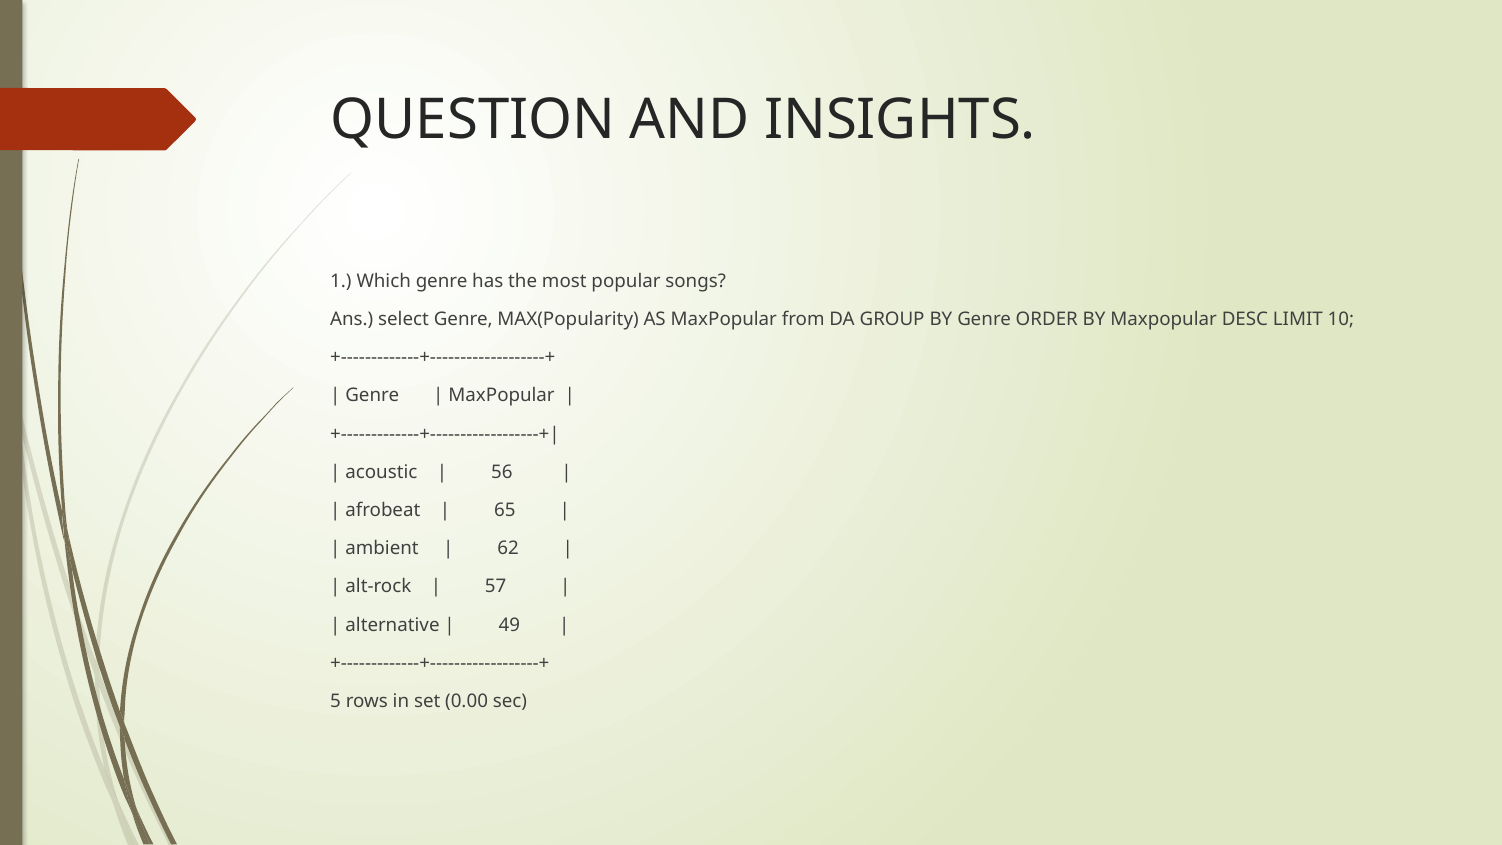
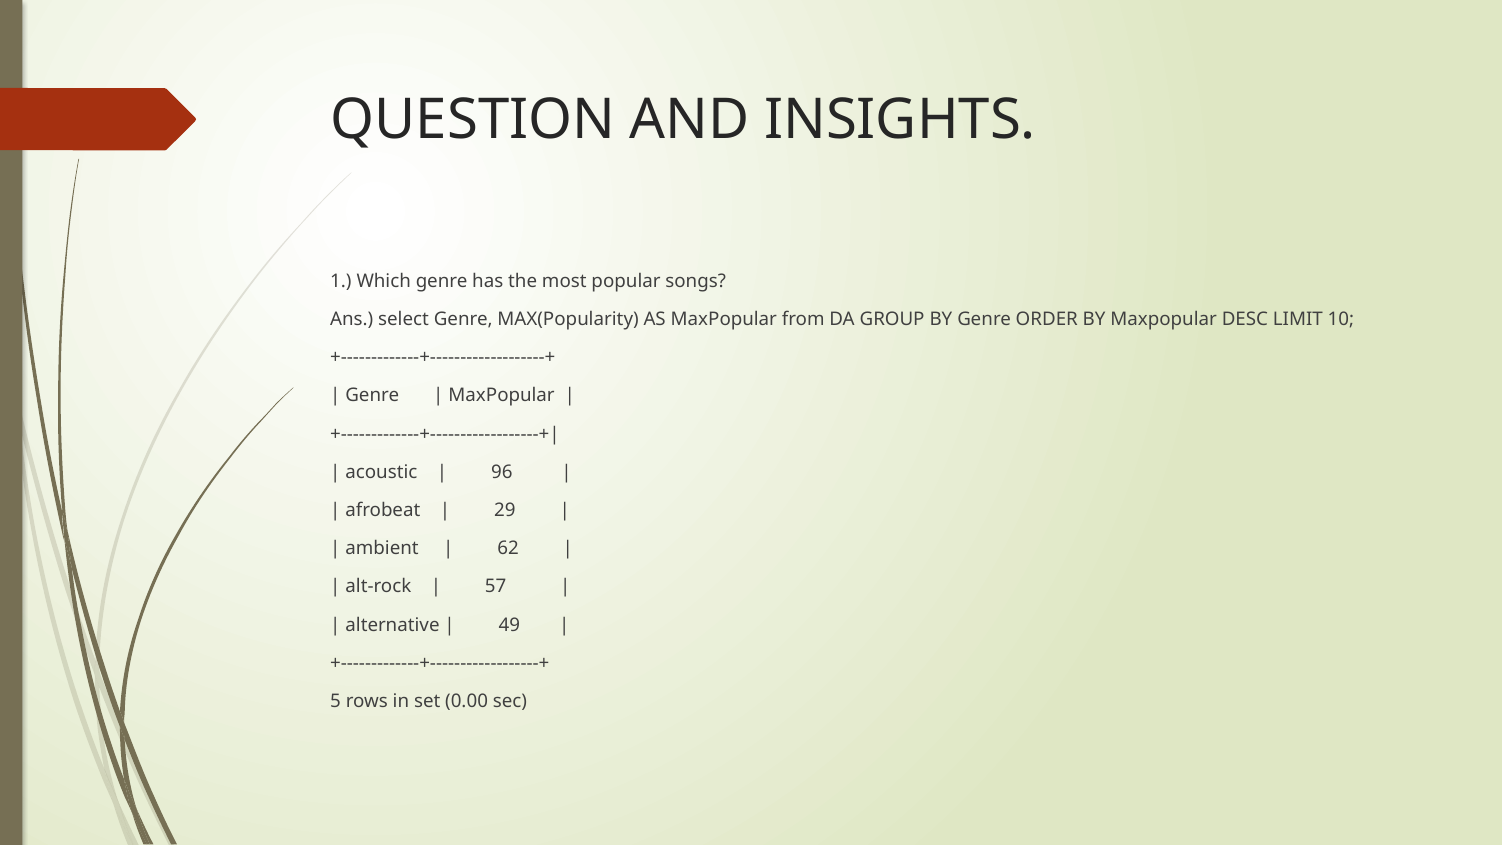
56: 56 -> 96 (502, 472)
65: 65 -> 29 (505, 510)
